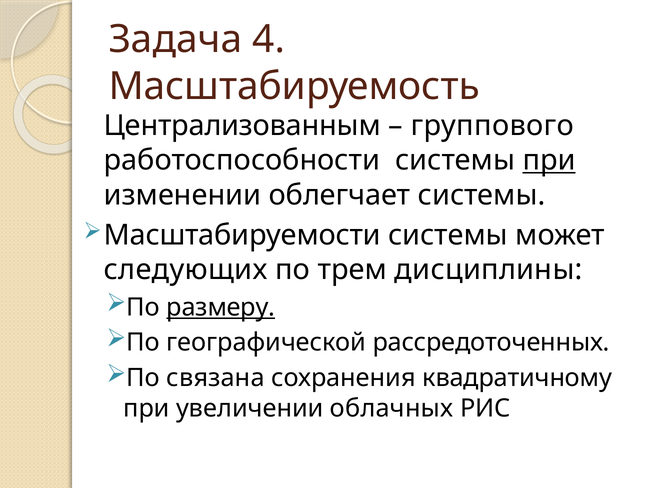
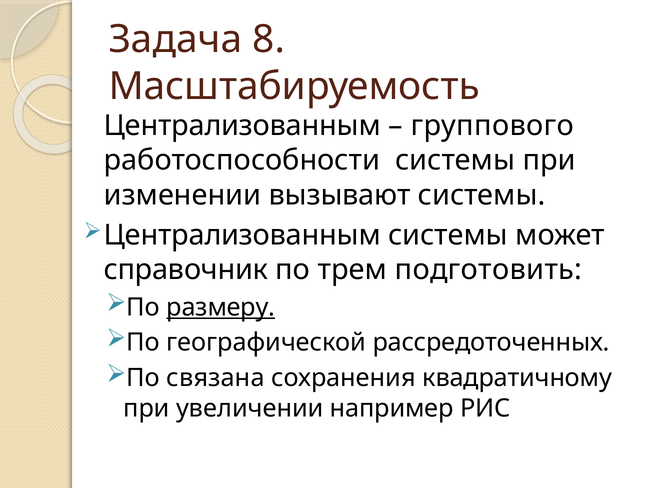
4: 4 -> 8 (269, 40)
при underline: present -> none (549, 160)
облегчает: облегчает -> вызывают (340, 195)
Масштабируемости: Масштабируемости -> Централизованным (242, 235)
следующих: следующих -> справочник (186, 270)
дисциплины: дисциплины -> подготовить (488, 270)
облачных: облачных -> например (392, 408)
